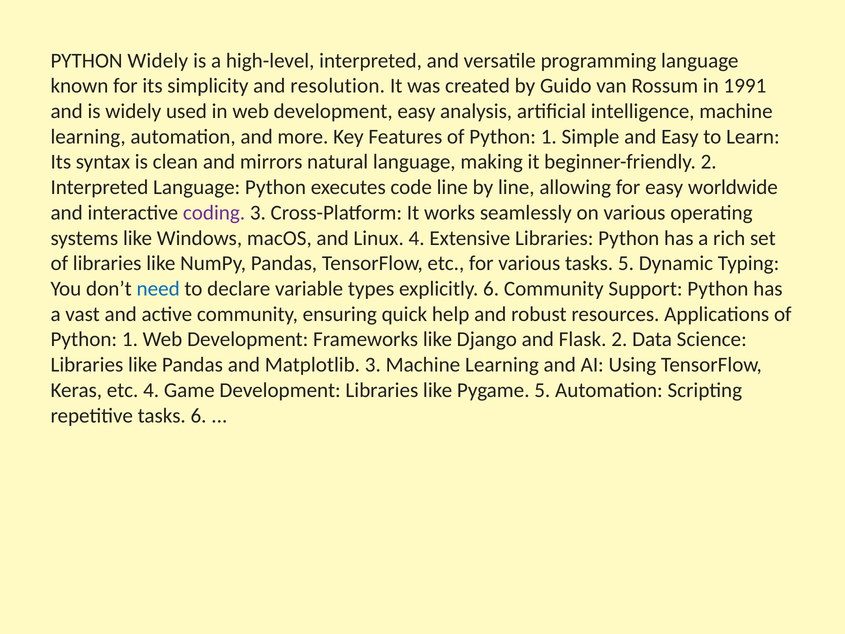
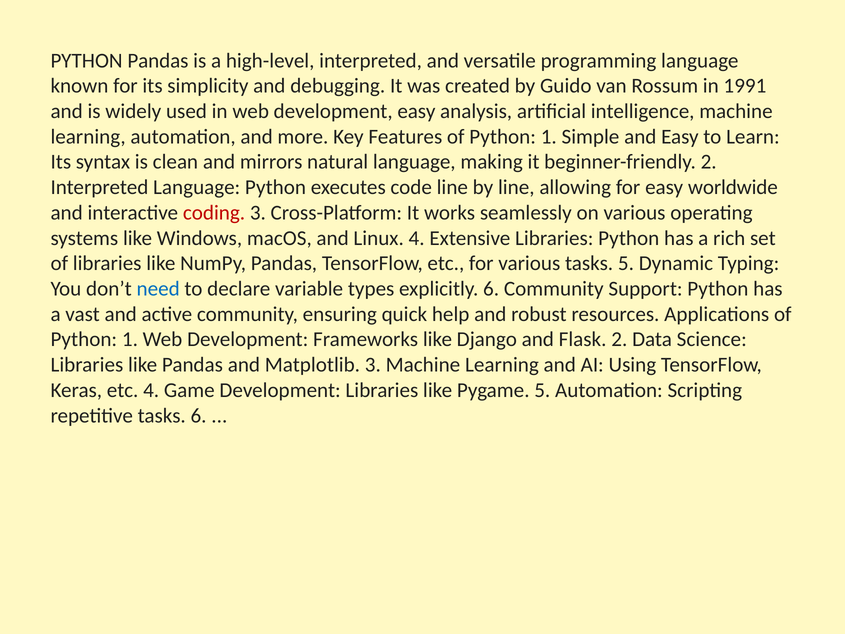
PYTHON Widely: Widely -> Pandas (158, 61)
resolution: resolution -> debugging (338, 86)
coding colour: purple -> red (214, 213)
